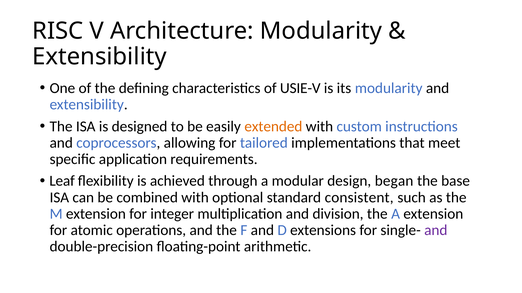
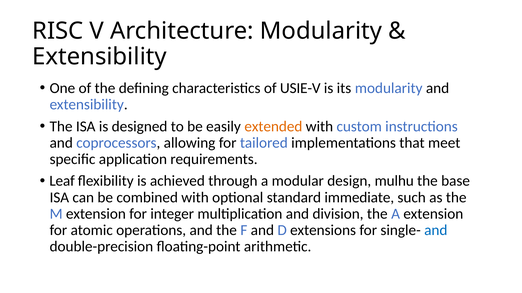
began: began -> mulhu (394, 181)
consistent: consistent -> immediate (359, 198)
and colour: purple -> blue (436, 231)
